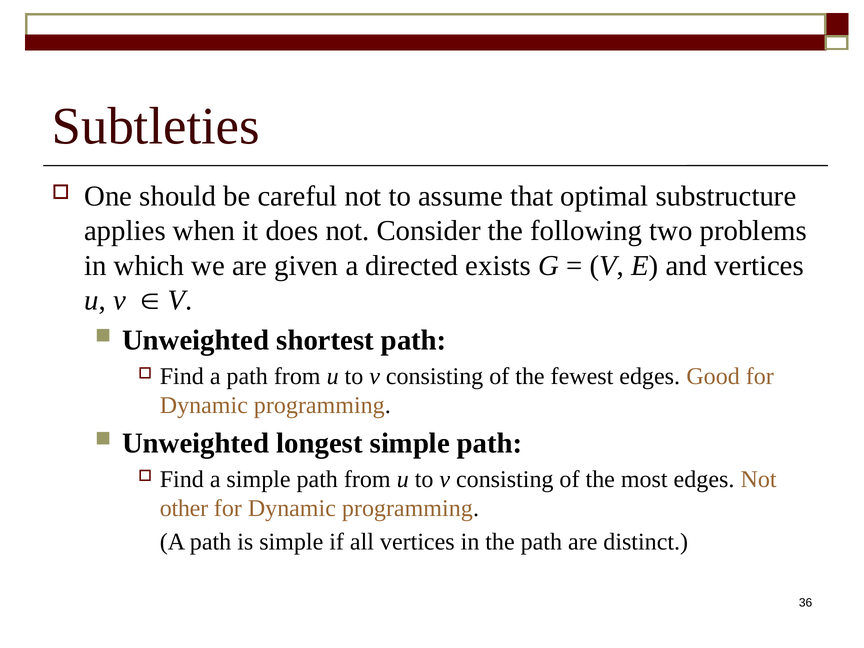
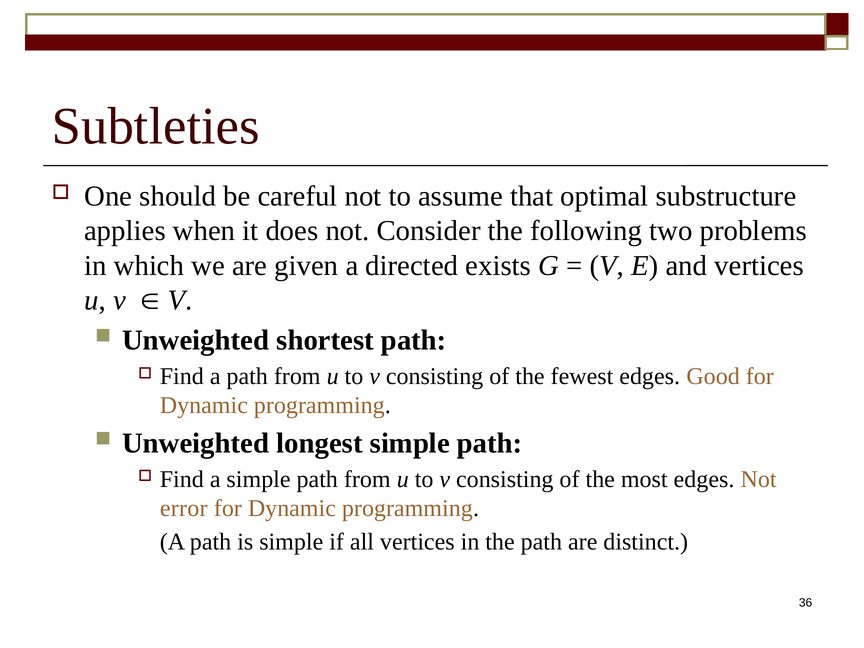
other: other -> error (184, 508)
